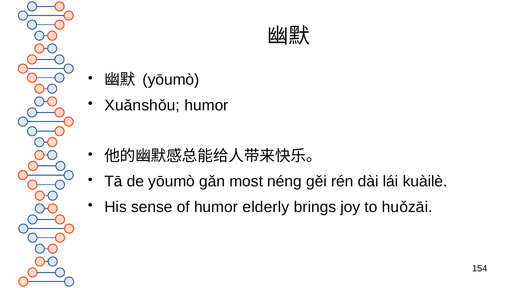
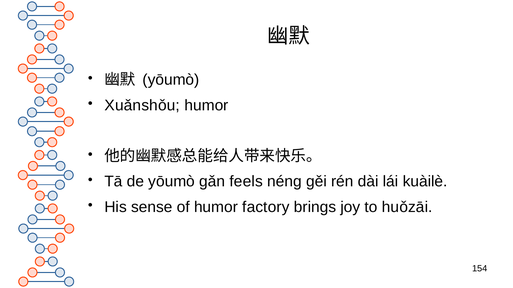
most: most -> feels (246, 182)
elderly: elderly -> factory (266, 207)
